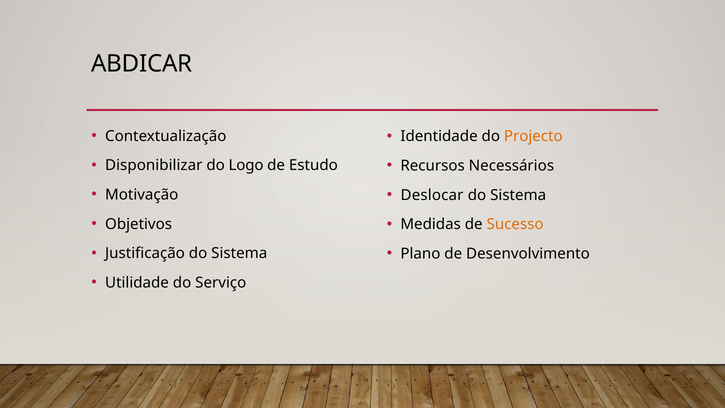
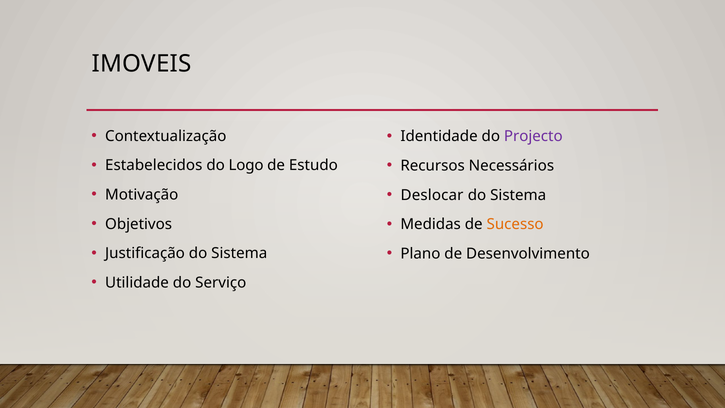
ABDICAR: ABDICAR -> IMOVEIS (142, 64)
Projecto colour: orange -> purple (533, 136)
Disponibilizar: Disponibilizar -> Estabelecidos (154, 165)
